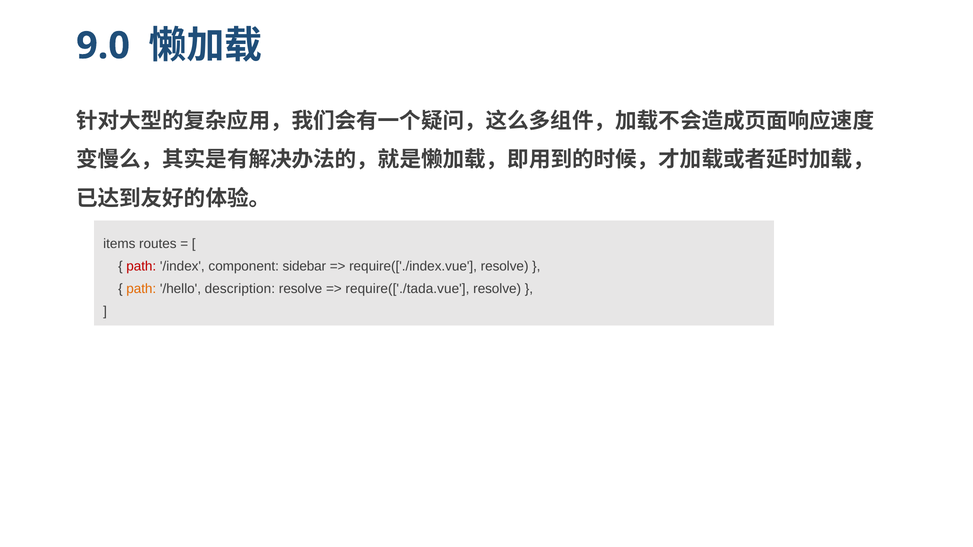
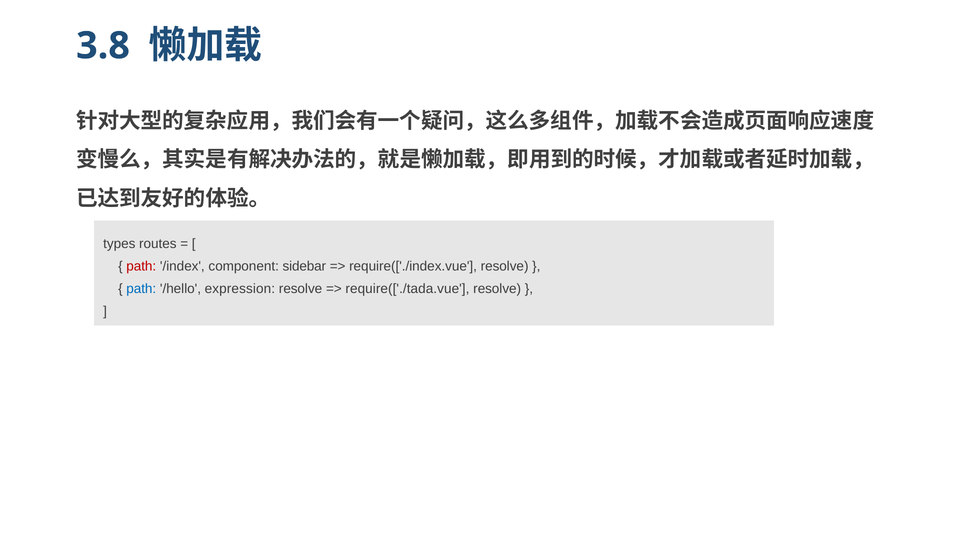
9.0: 9.0 -> 3.8 (103, 46)
items: items -> types (119, 244)
path colour: orange -> blue (141, 289)
description: description -> expression (240, 289)
